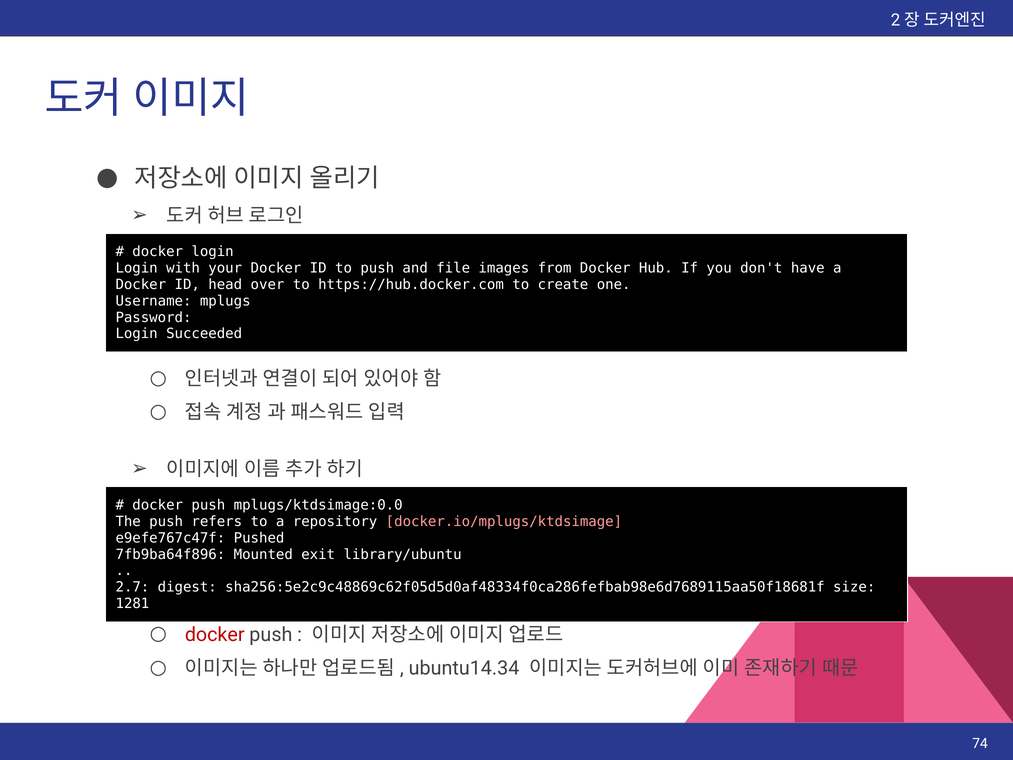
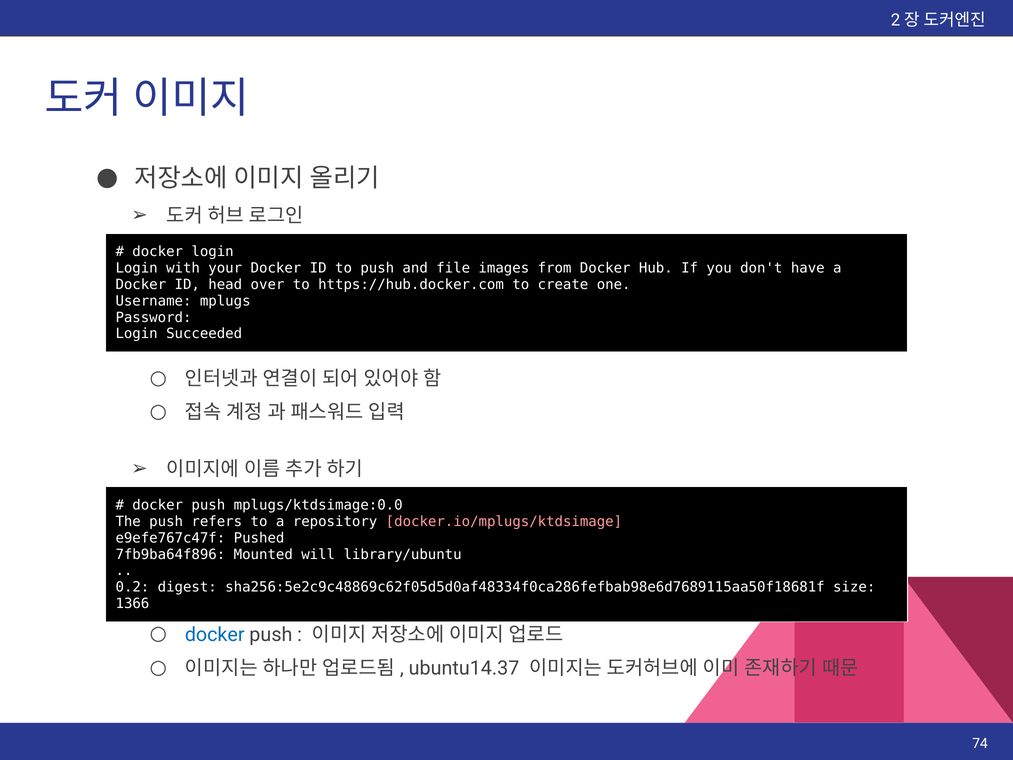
exit: exit -> will (318, 554)
2.7: 2.7 -> 0.2 (132, 587)
1281: 1281 -> 1366 (132, 603)
docker colour: red -> blue (215, 634)
ubuntu14.34: ubuntu14.34 -> ubuntu14.37 (464, 668)
